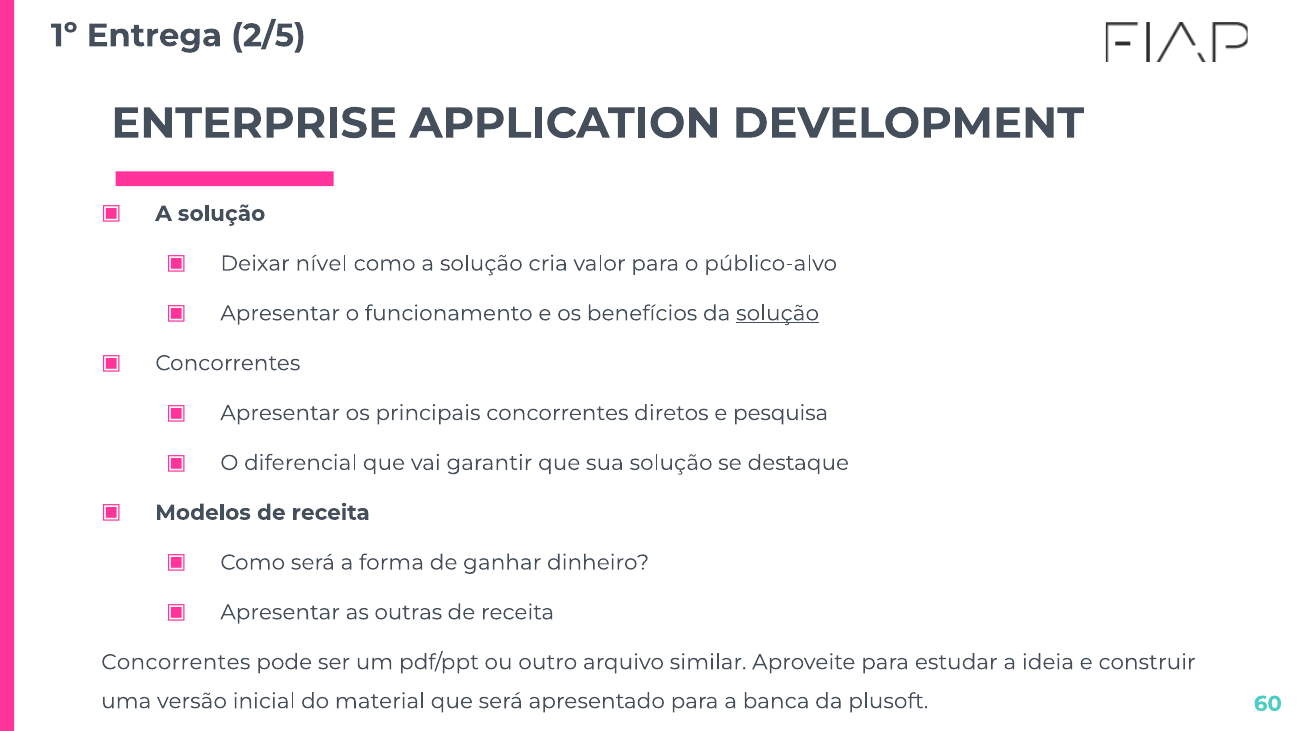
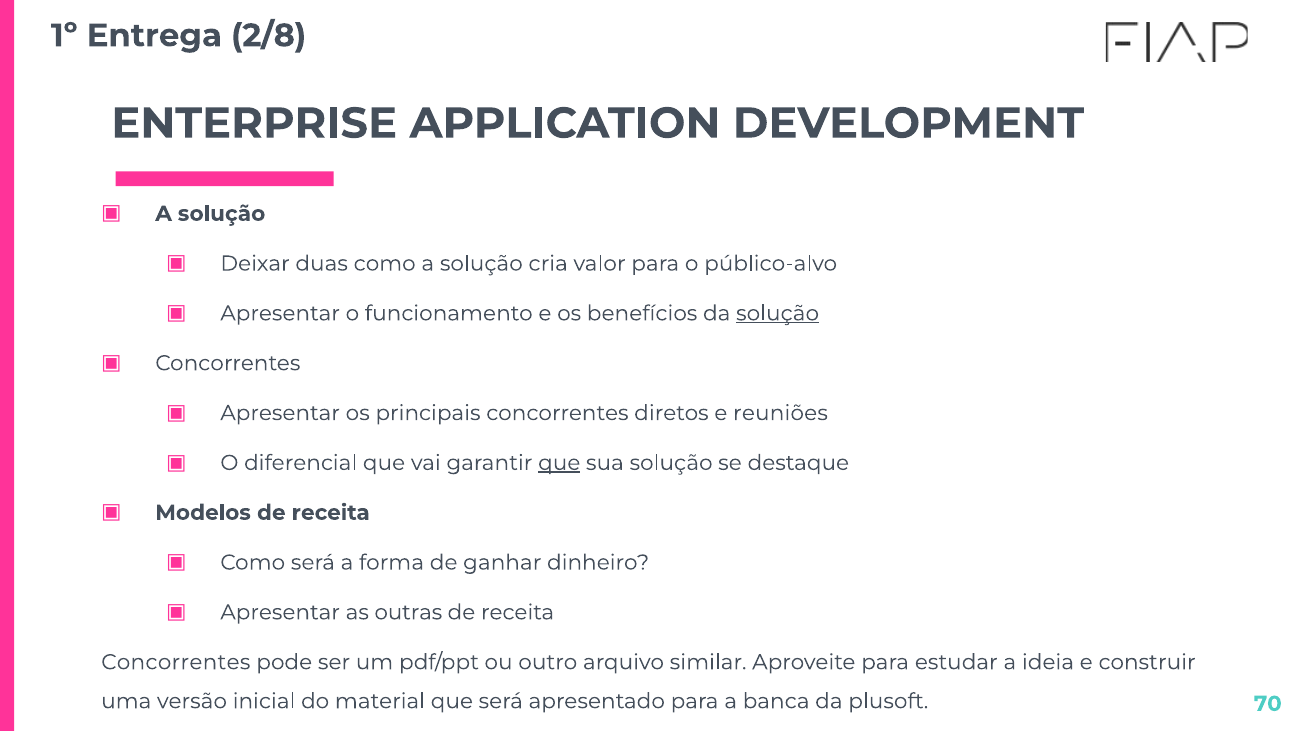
2/5: 2/5 -> 2/8 (269, 36)
nível: nível -> duas (322, 264)
pesquisa: pesquisa -> reuniões (780, 413)
que underline: none -> present (559, 463)
60: 60 -> 70 (1268, 704)
